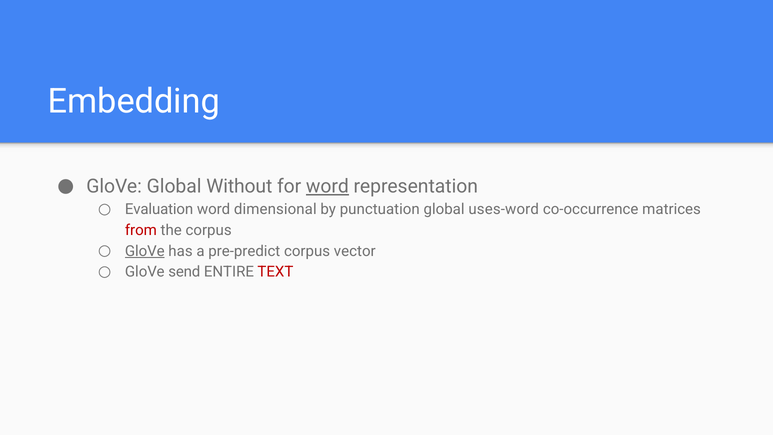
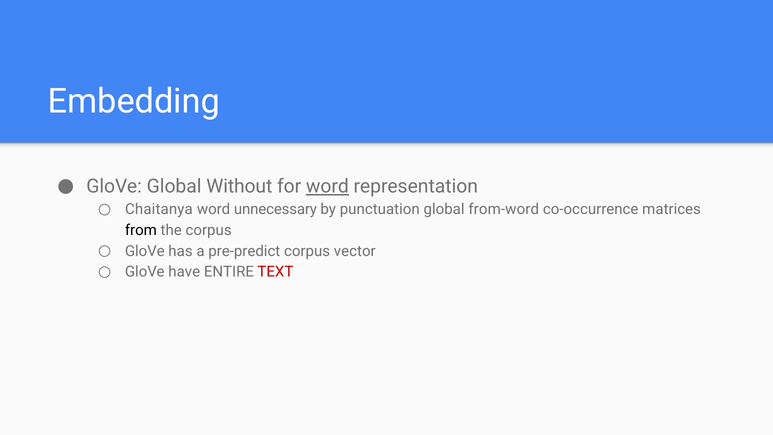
Evaluation: Evaluation -> Chaitanya (159, 209)
dimensional: dimensional -> unnecessary (275, 209)
uses-word: uses-word -> from-word (504, 209)
from colour: red -> black (141, 230)
GloVe underline: present -> none (145, 251)
send: send -> have (184, 272)
